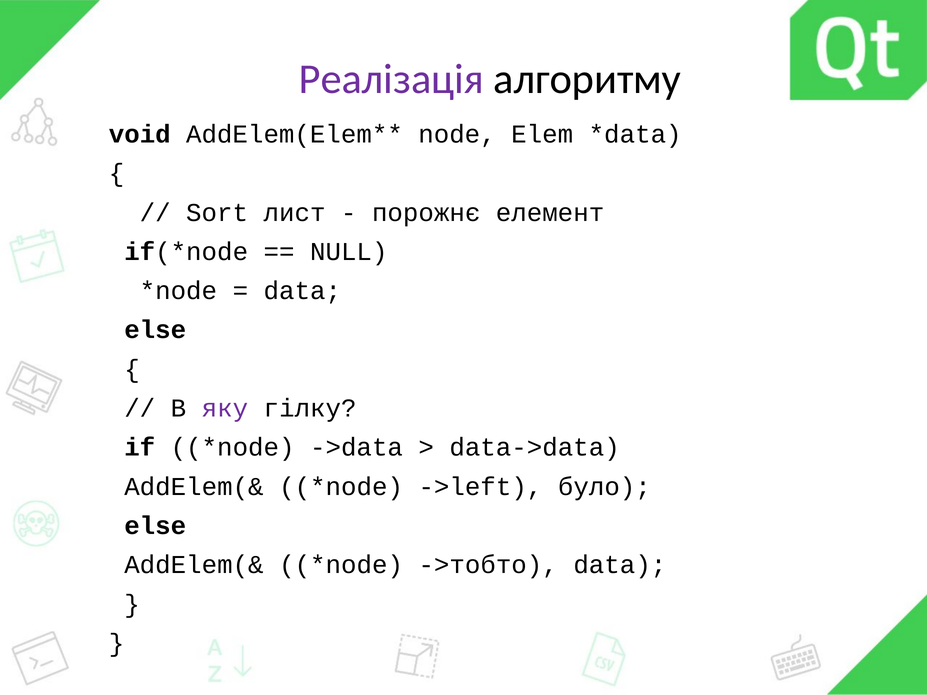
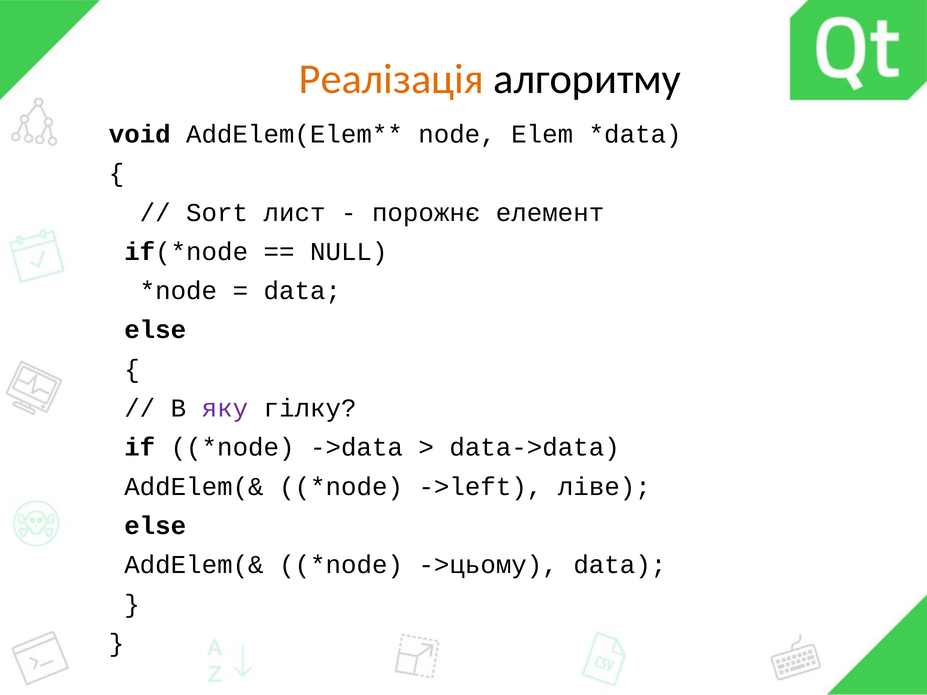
Реалізація colour: purple -> orange (391, 79)
було: було -> ліве (604, 487)
->тобто: ->тобто -> ->цьому (488, 565)
